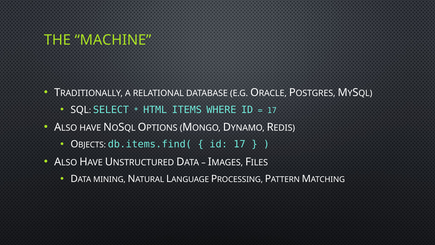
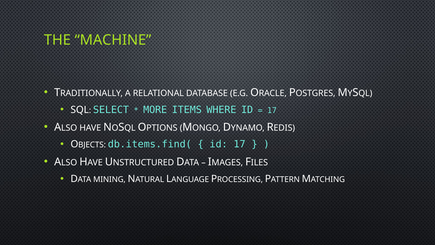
HTML: HTML -> MORE (155, 110)
